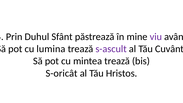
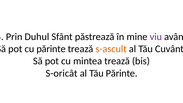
cu lumina: lumina -> părinte (51, 49)
s-ascult colour: purple -> orange (111, 49)
Tău Hristos: Hristos -> Părinte (122, 73)
